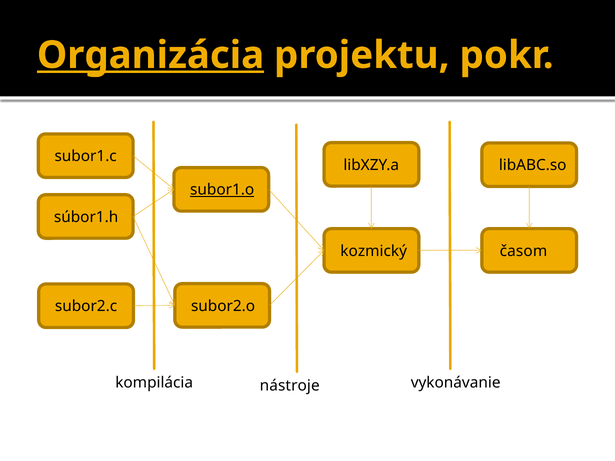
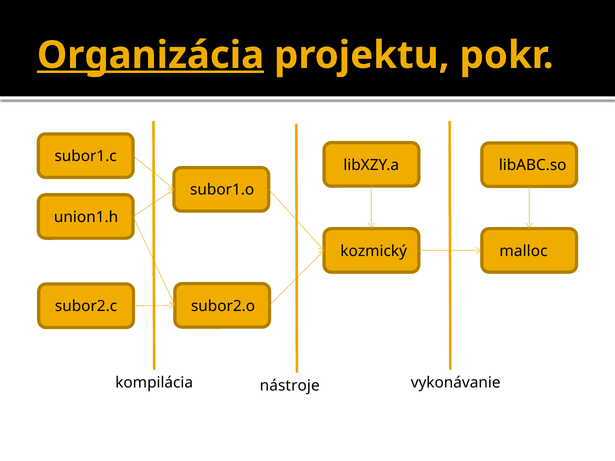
subor1.o underline: present -> none (222, 190)
súbor1.h: súbor1.h -> union1.h (86, 217)
časom: časom -> malloc (524, 251)
